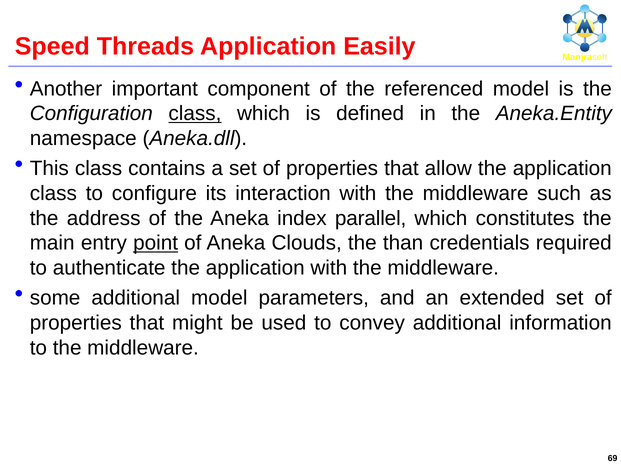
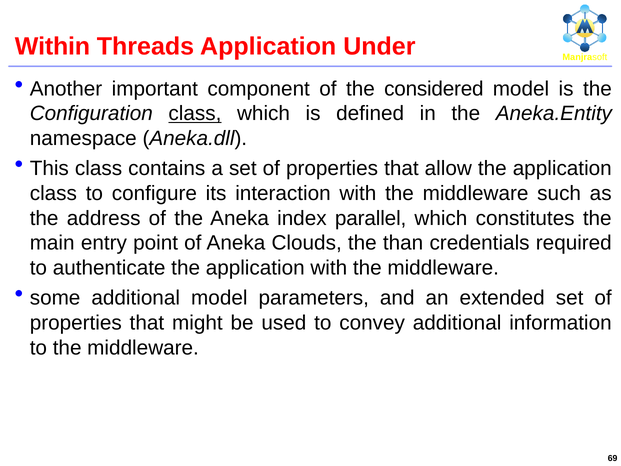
Speed: Speed -> Within (52, 46)
Easily: Easily -> Under (379, 46)
referenced: referenced -> considered (434, 89)
point underline: present -> none (156, 243)
